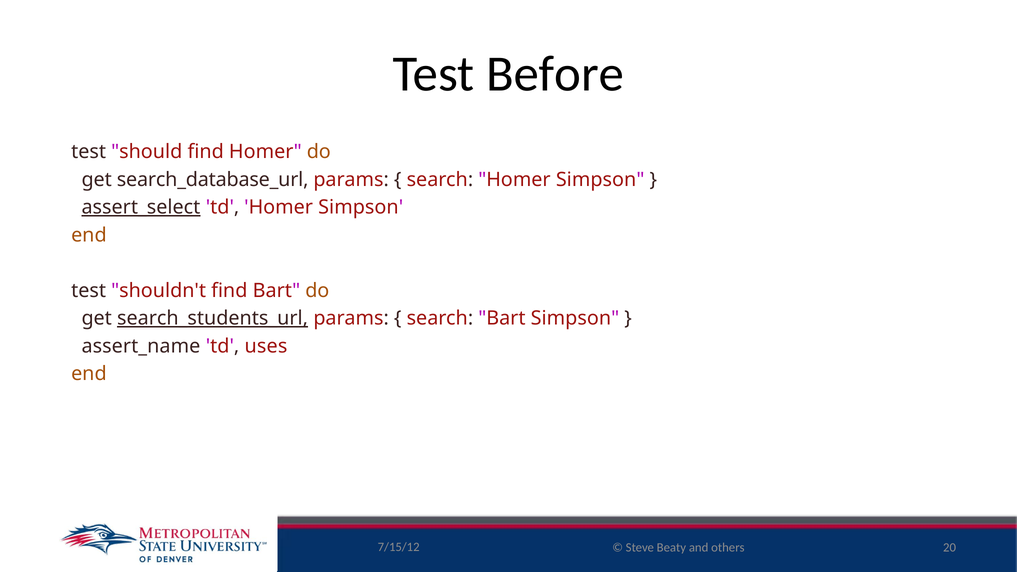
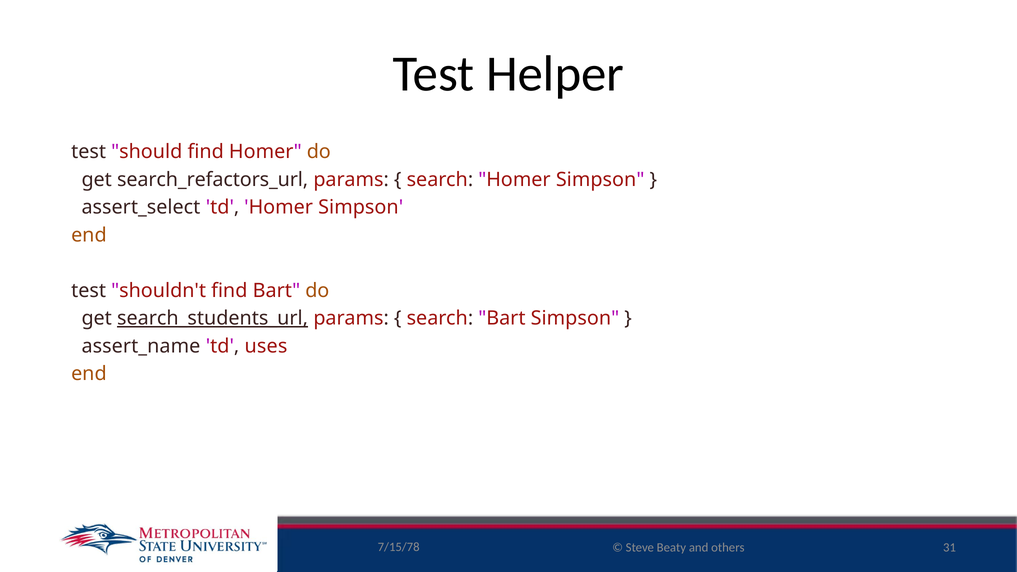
Before: Before -> Helper (555, 74)
search_database_url: search_database_url -> search_refactors_url (213, 180)
assert_select underline: present -> none (141, 207)
7/15/12: 7/15/12 -> 7/15/78 (399, 547)
20: 20 -> 31 (950, 547)
